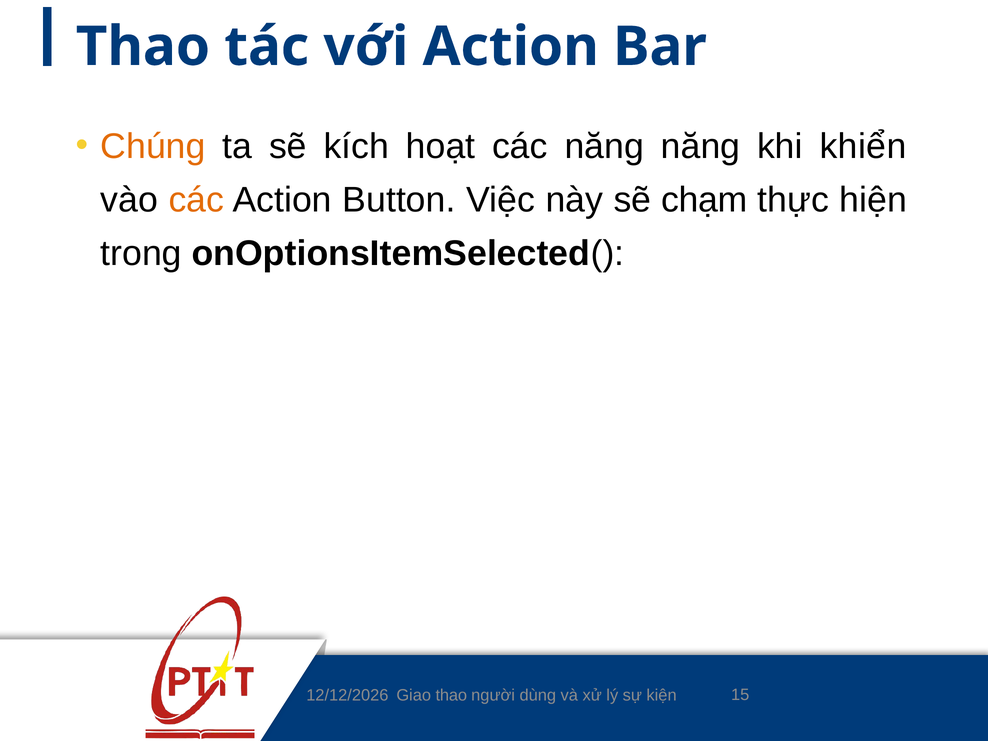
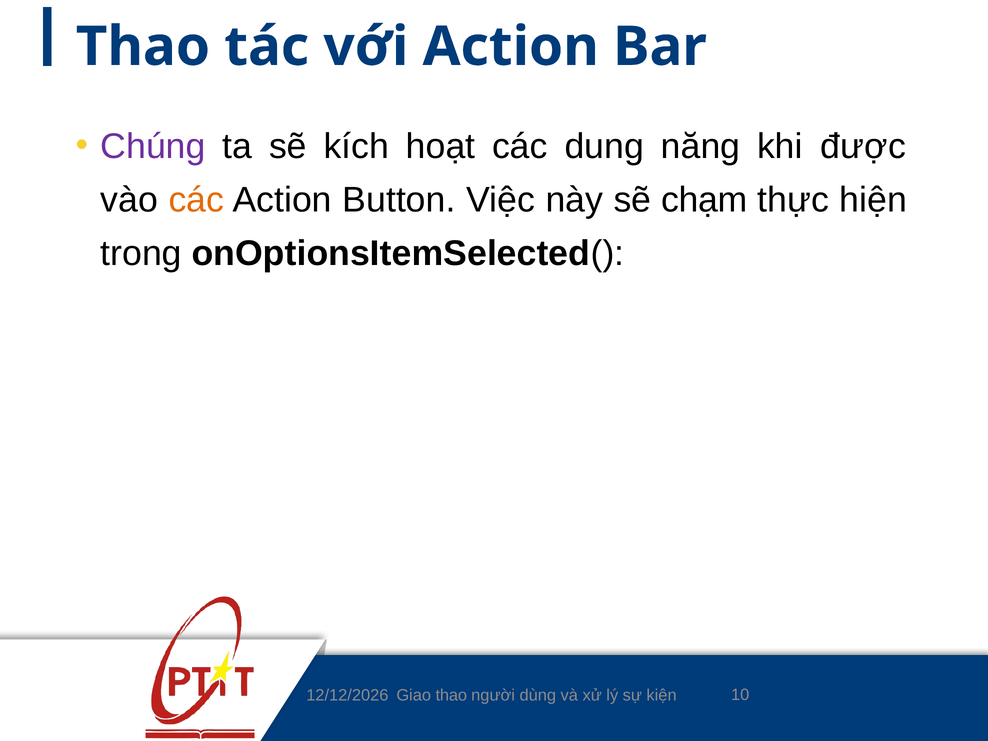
Chúng colour: orange -> purple (153, 147)
các năng: năng -> dung (604, 147)
khiển: khiển -> được (863, 147)
15: 15 -> 10 (740, 695)
